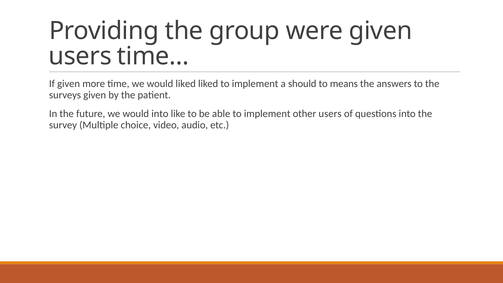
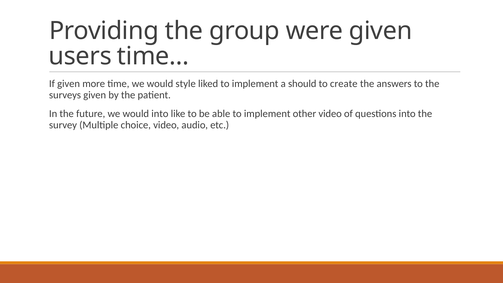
would liked: liked -> style (186, 84)
means: means -> create (344, 84)
other users: users -> video (330, 114)
